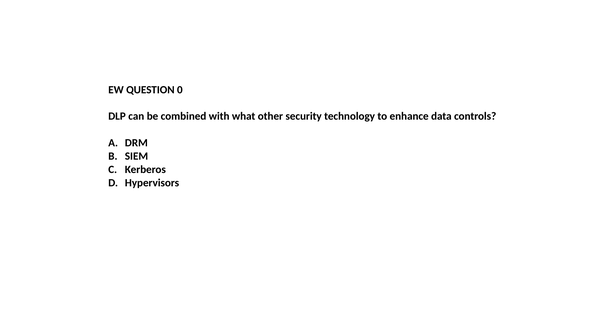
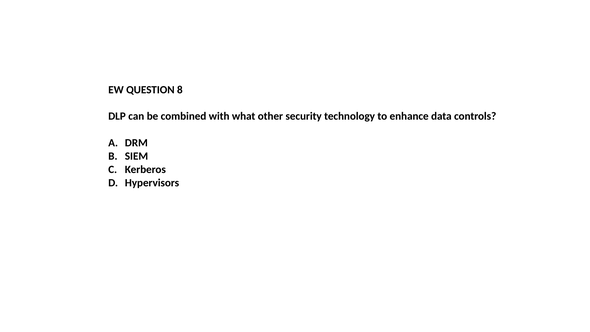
0: 0 -> 8 (180, 90)
